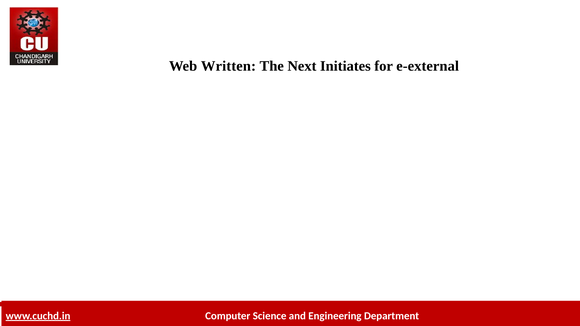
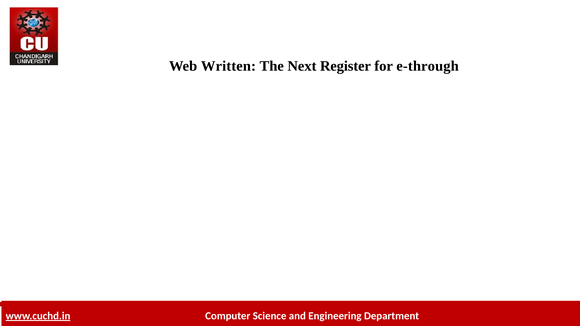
Initiates: Initiates -> Register (345, 66)
e-external: e-external -> e-through (428, 66)
